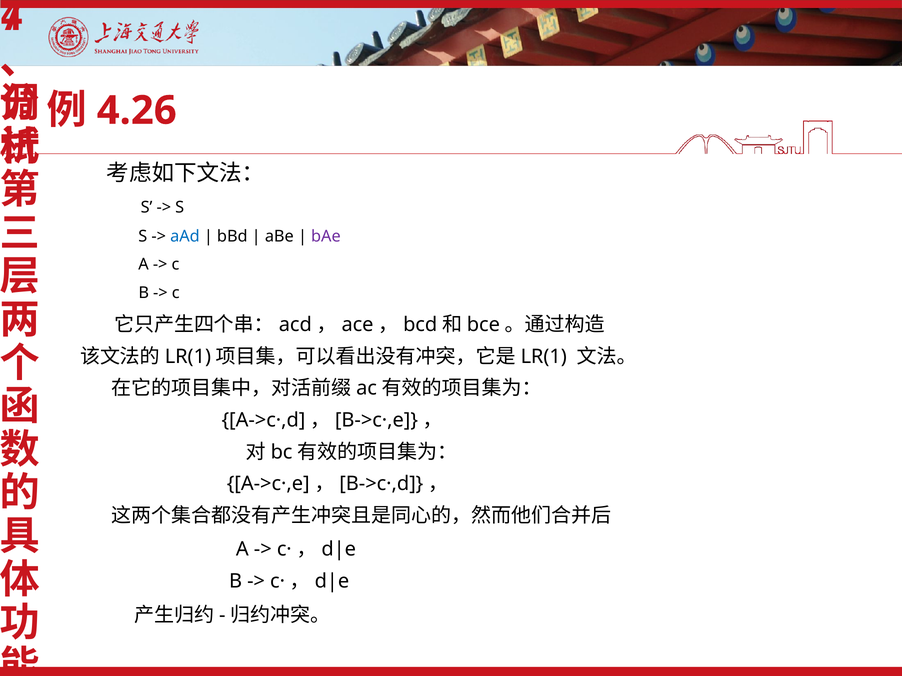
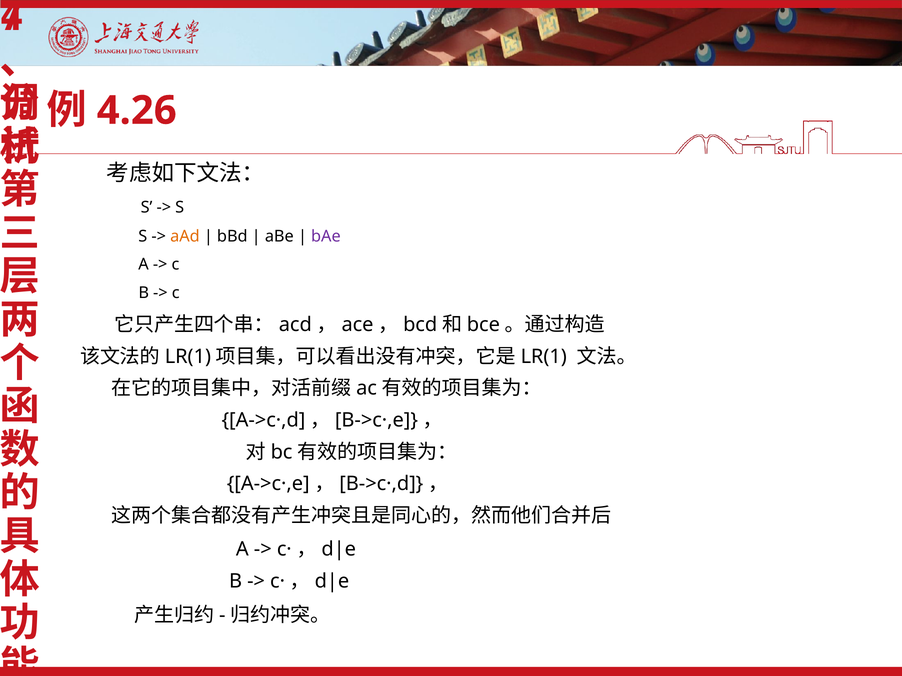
aAd colour: blue -> orange (185, 236)
